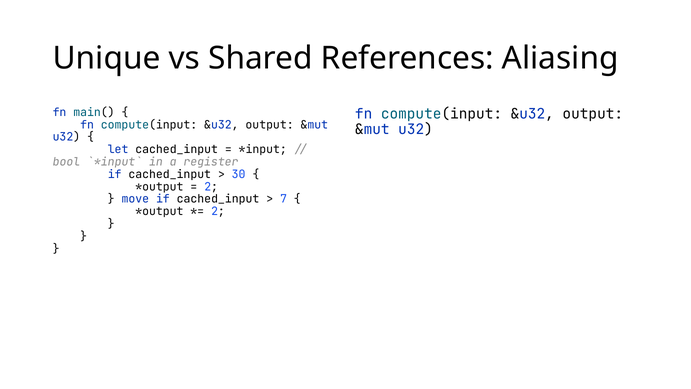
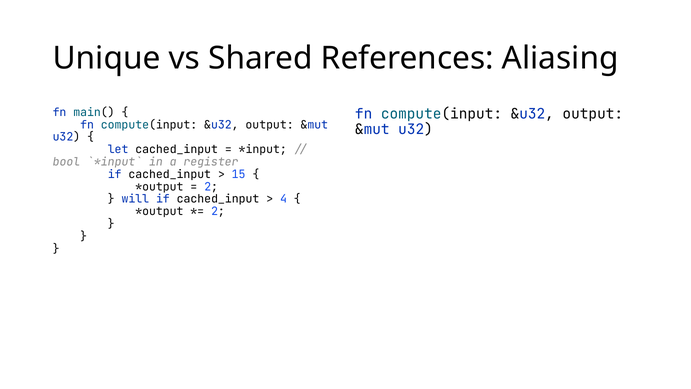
30: 30 -> 15 (239, 174)
move: move -> will (135, 199)
7: 7 -> 4 (283, 199)
